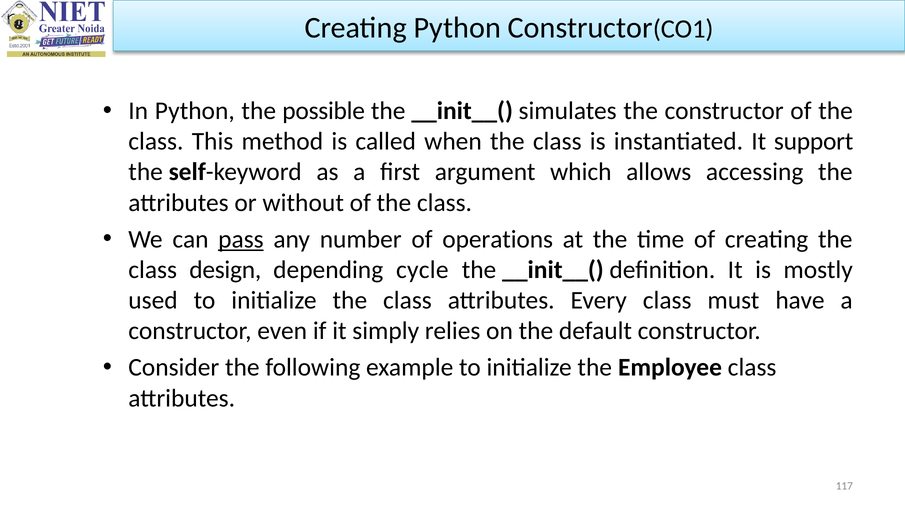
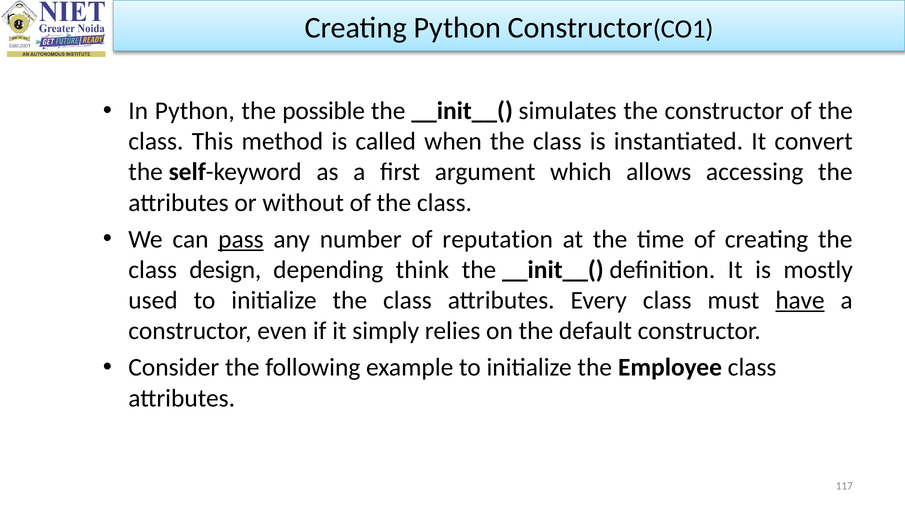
support: support -> convert (814, 142)
operations: operations -> reputation (498, 239)
cycle: cycle -> think (422, 270)
have underline: none -> present (800, 300)
